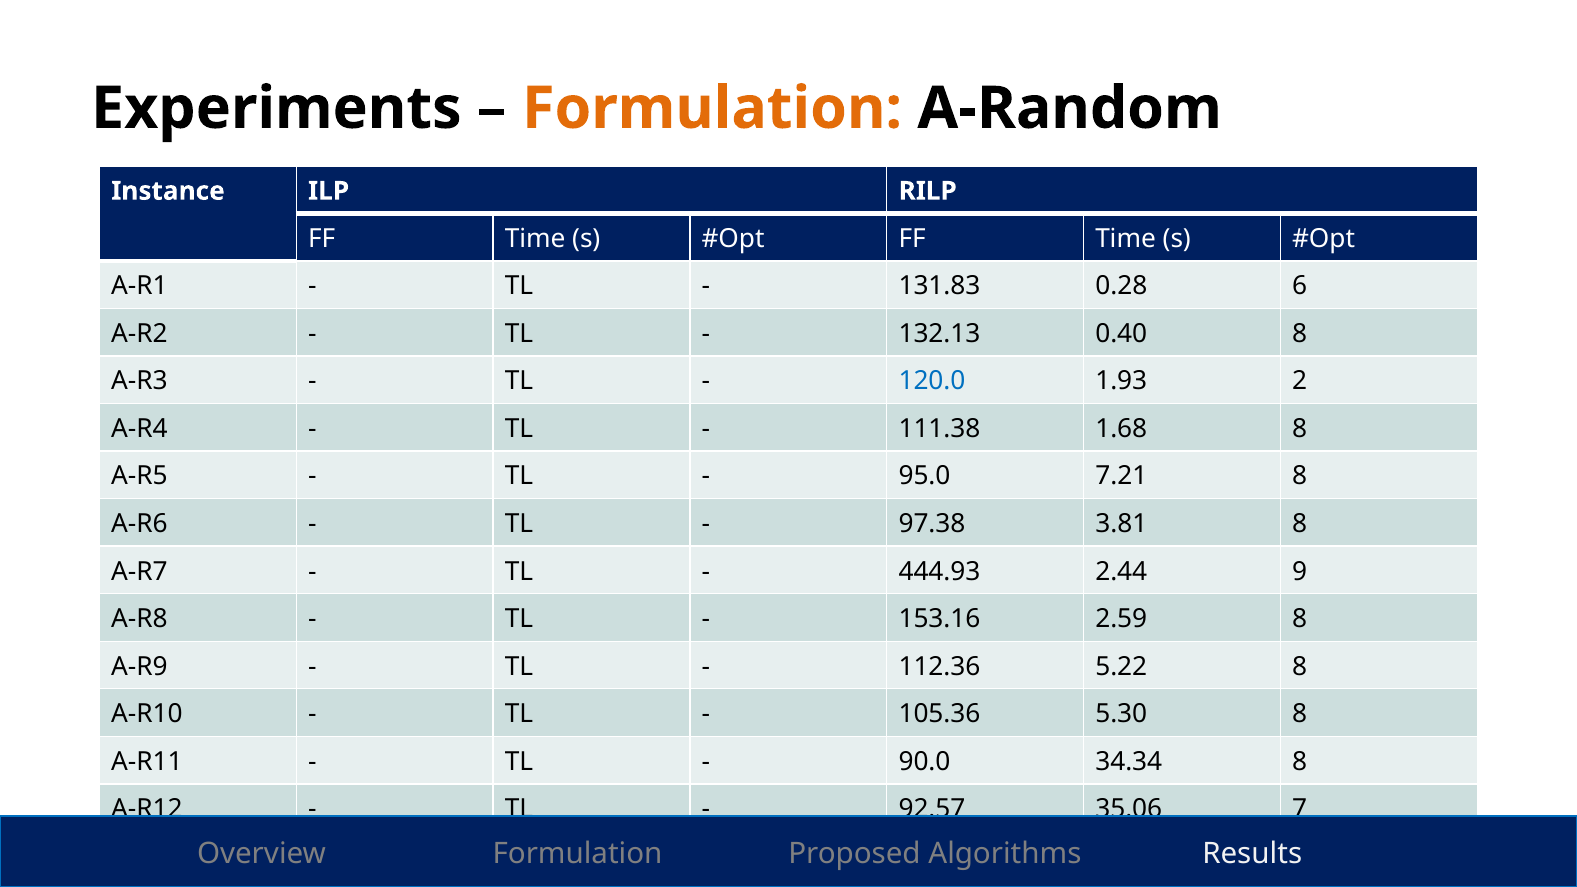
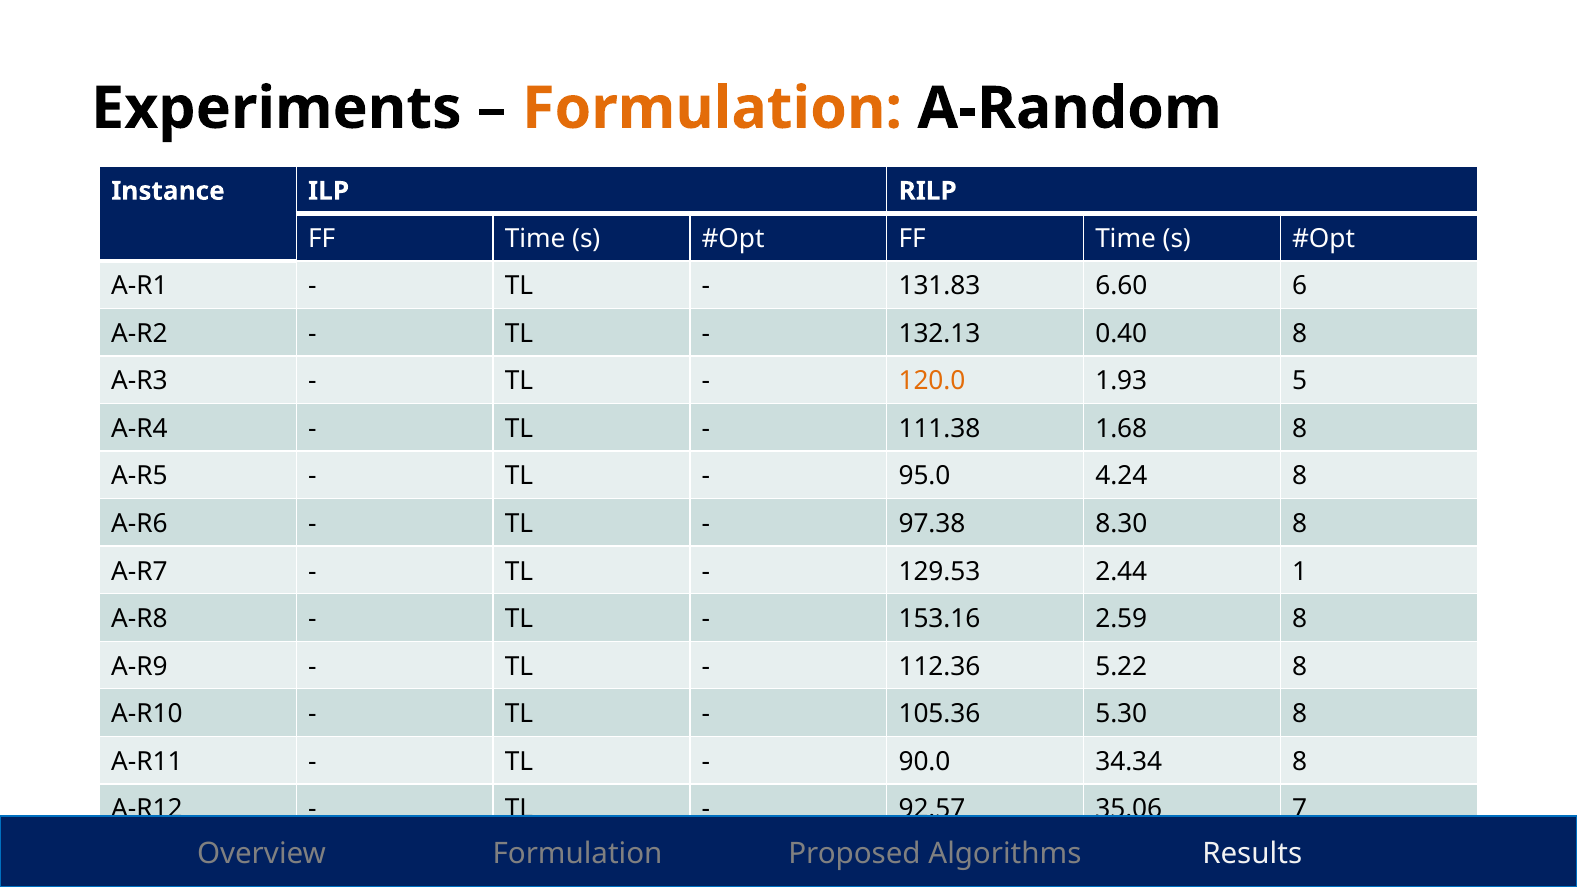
0.28: 0.28 -> 6.60 (1121, 286)
120.0 colour: blue -> orange (932, 381)
2: 2 -> 5 (1300, 381)
7.21: 7.21 -> 4.24 (1121, 476)
3.81: 3.81 -> 8.30 (1121, 524)
444.93: 444.93 -> 129.53 (939, 571)
9: 9 -> 1 (1300, 571)
